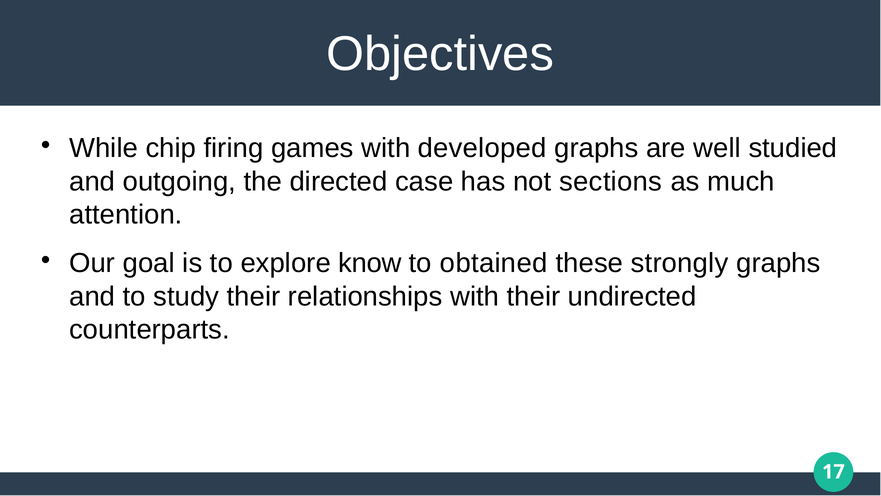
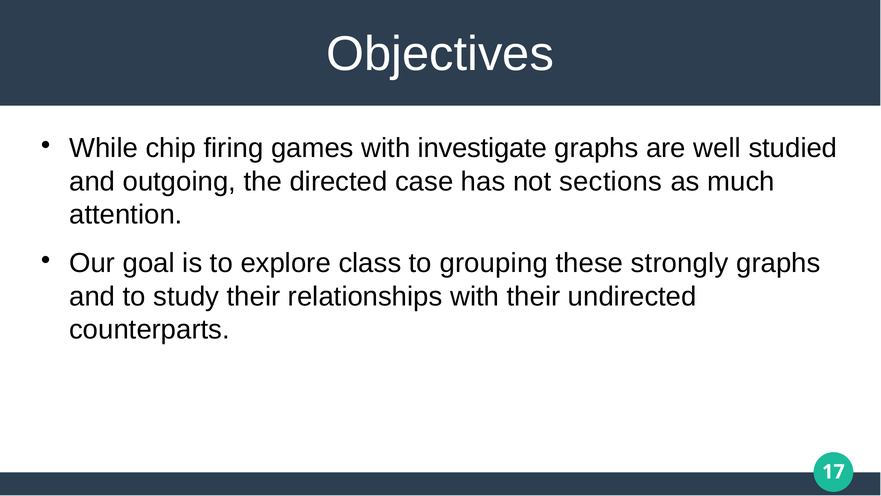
developed: developed -> investigate (482, 148)
know: know -> class (370, 263)
obtained: obtained -> grouping (494, 263)
